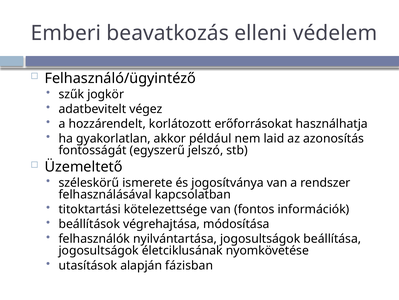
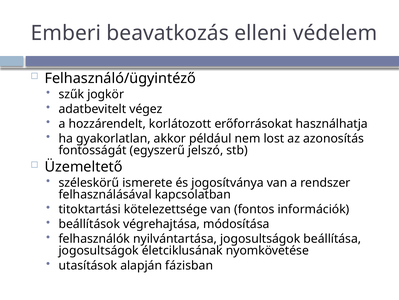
laid: laid -> lost (274, 138)
